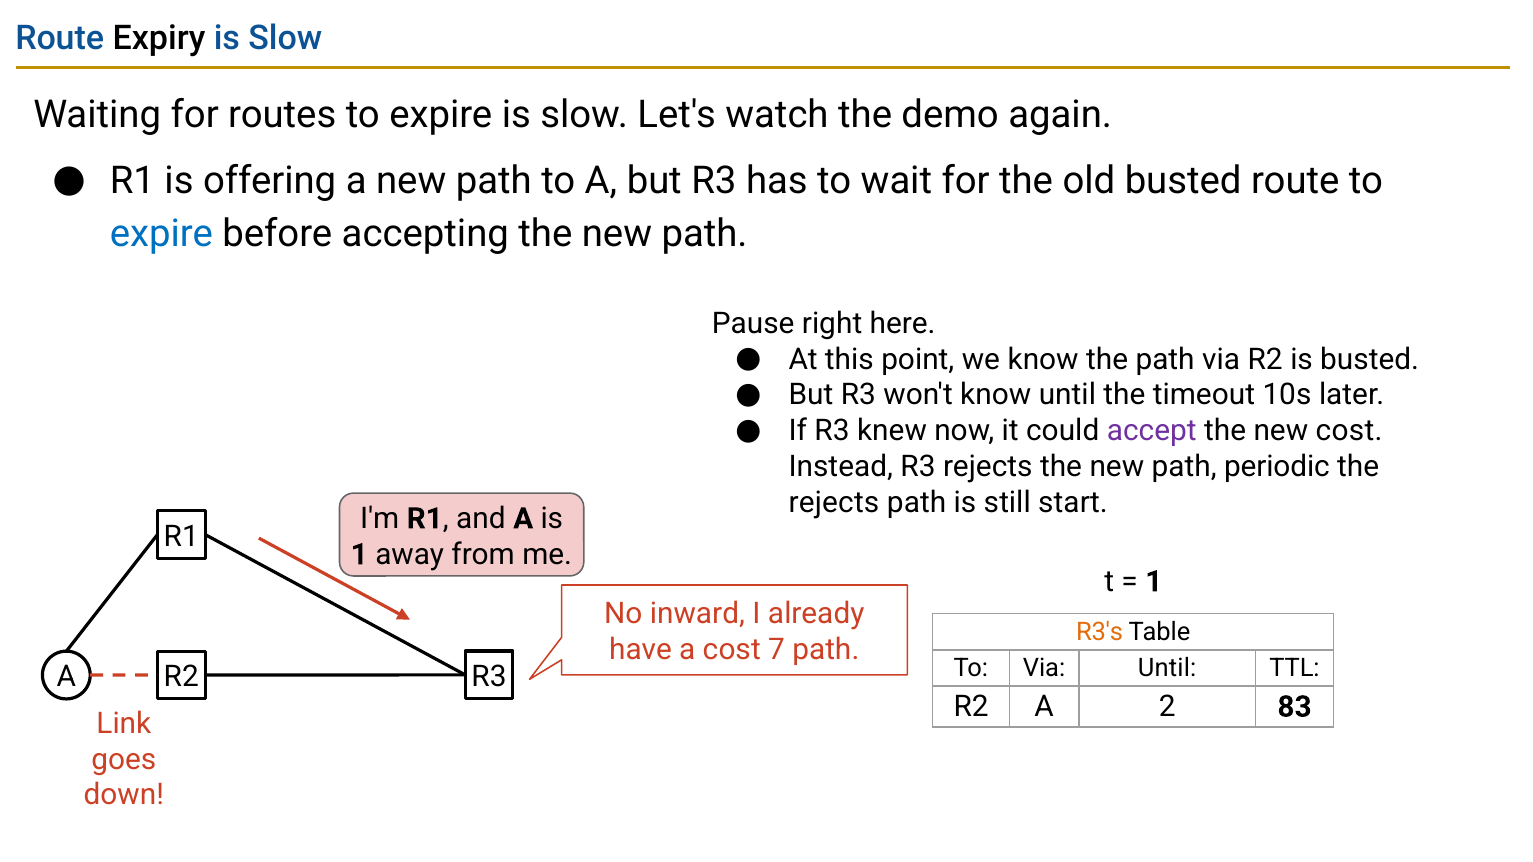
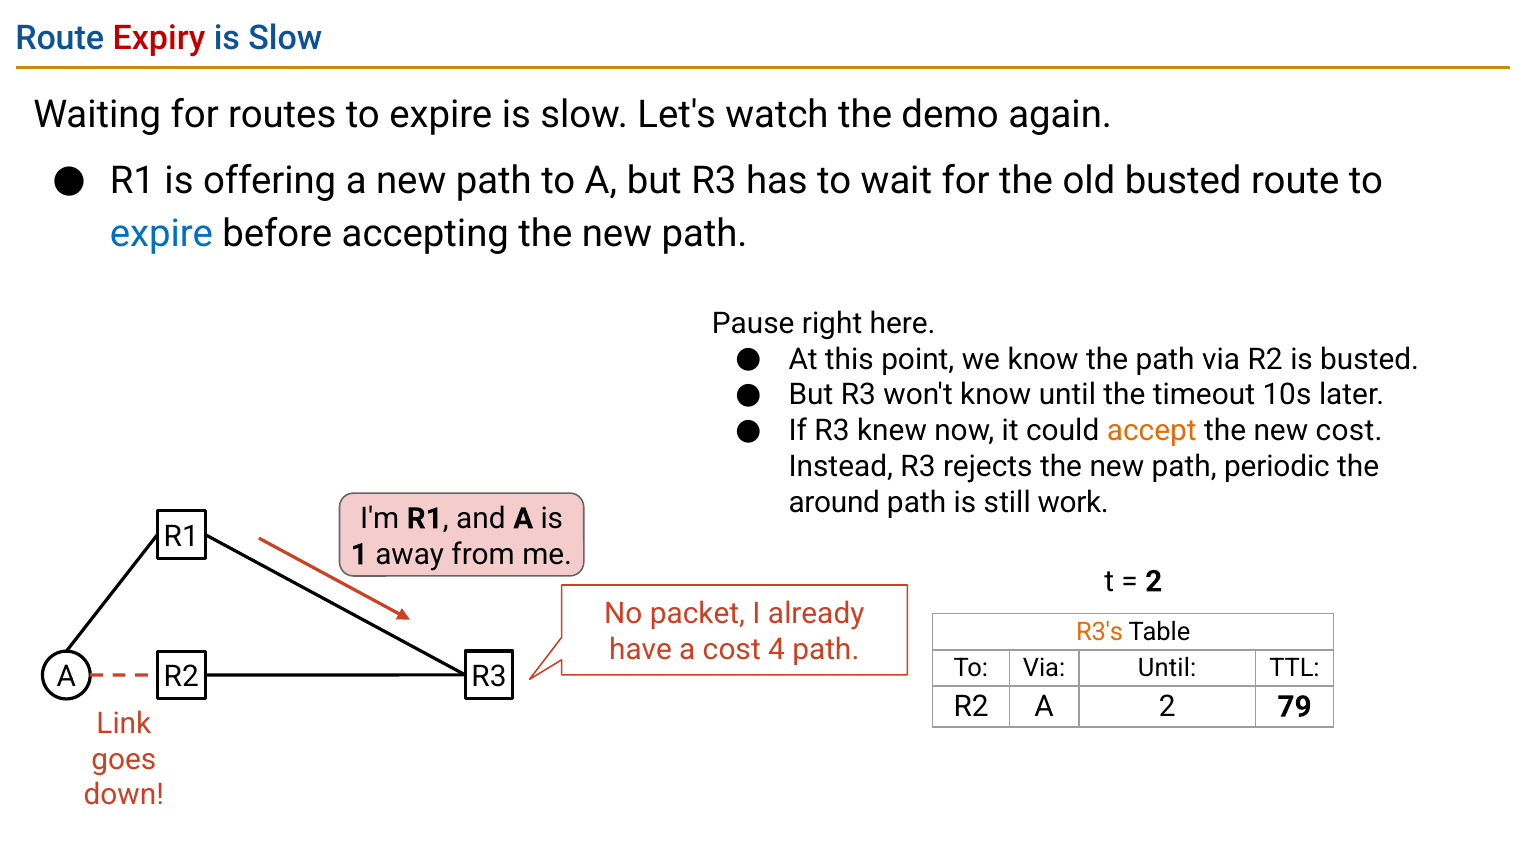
Expiry colour: black -> red (159, 38)
accept colour: purple -> orange (1152, 431)
rejects: rejects -> around (834, 503)
start: start -> work (1073, 503)
1: 1 -> 2 (1154, 582)
inward: inward -> packet (697, 614)
7: 7 -> 4 (776, 650)
83: 83 -> 79 (1295, 707)
